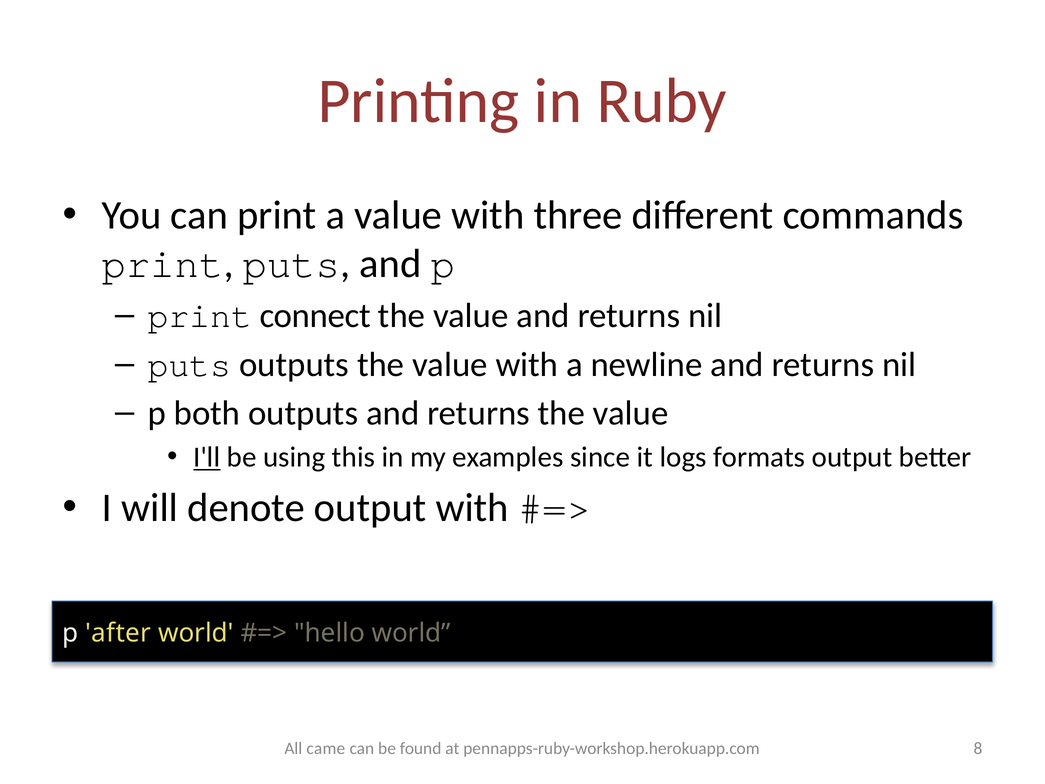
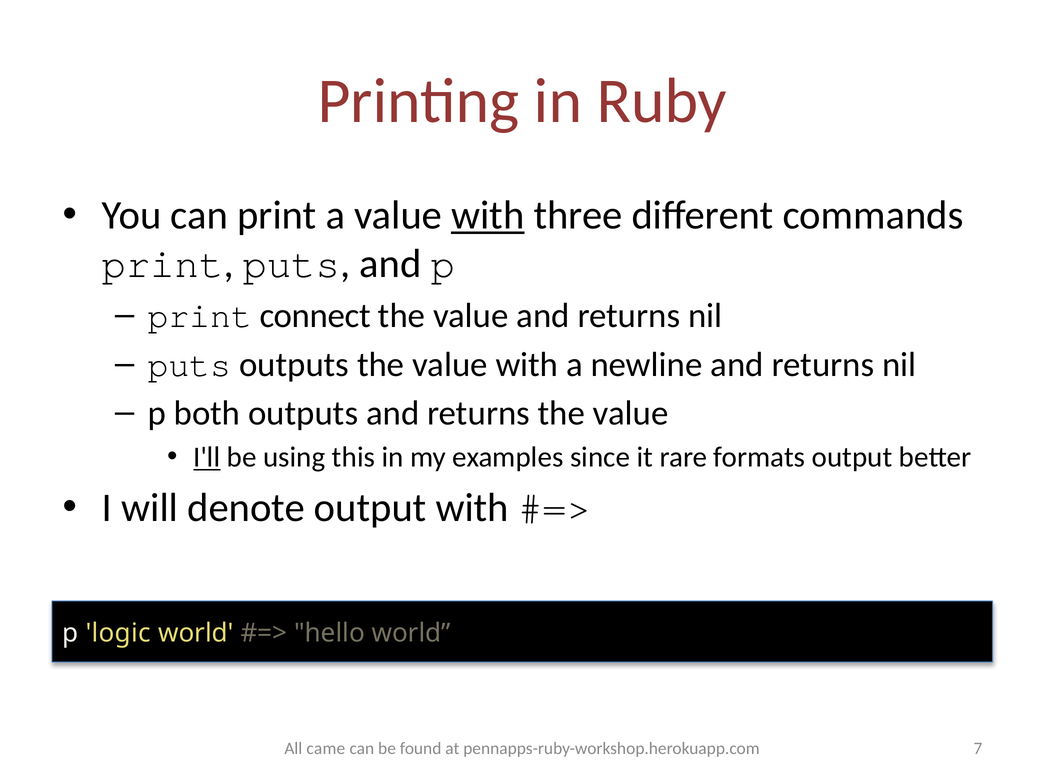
with underline: none -> present (488, 215)
logs: logs -> rare (683, 457)
after: after -> logic (118, 633)
8: 8 -> 7 (978, 748)
